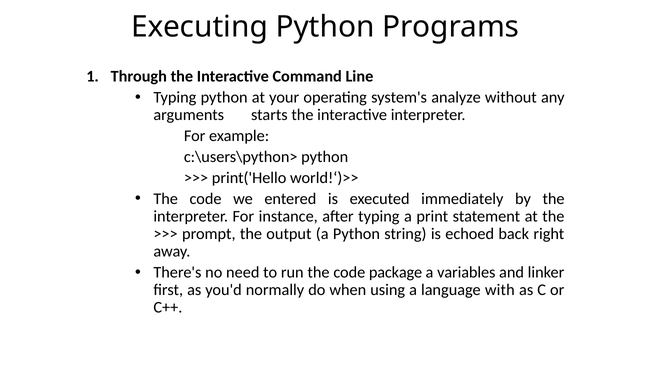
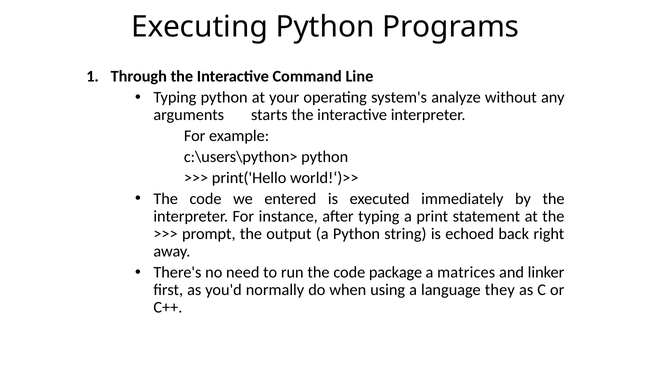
variables: variables -> matrices (466, 273)
with: with -> they (500, 290)
